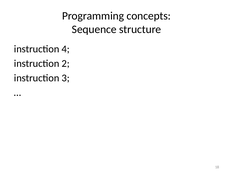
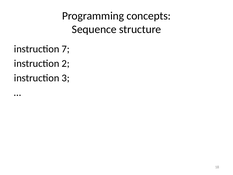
4: 4 -> 7 (66, 49)
